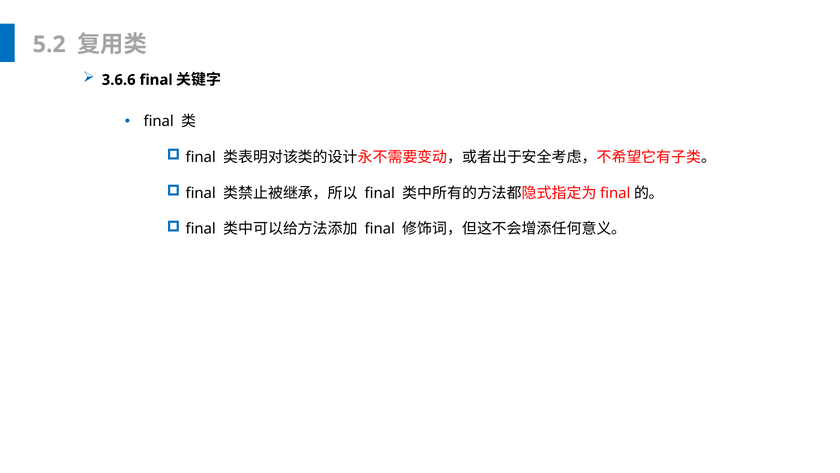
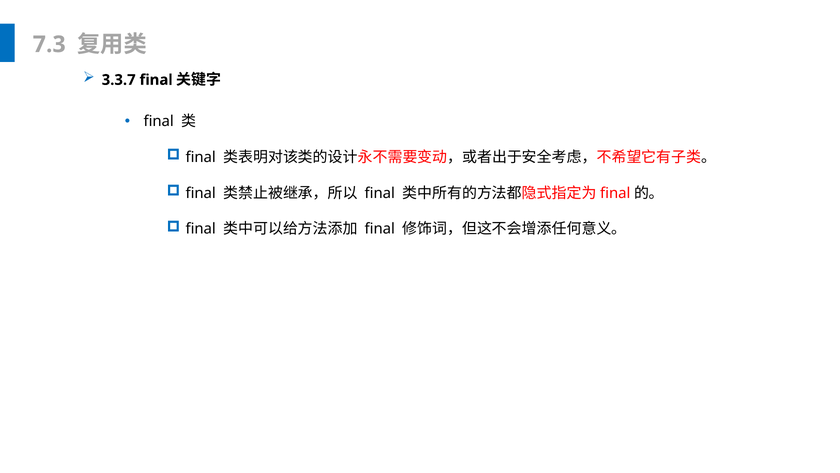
5.2: 5.2 -> 7.3 (49, 44)
3.6.6: 3.6.6 -> 3.3.7 (119, 80)
